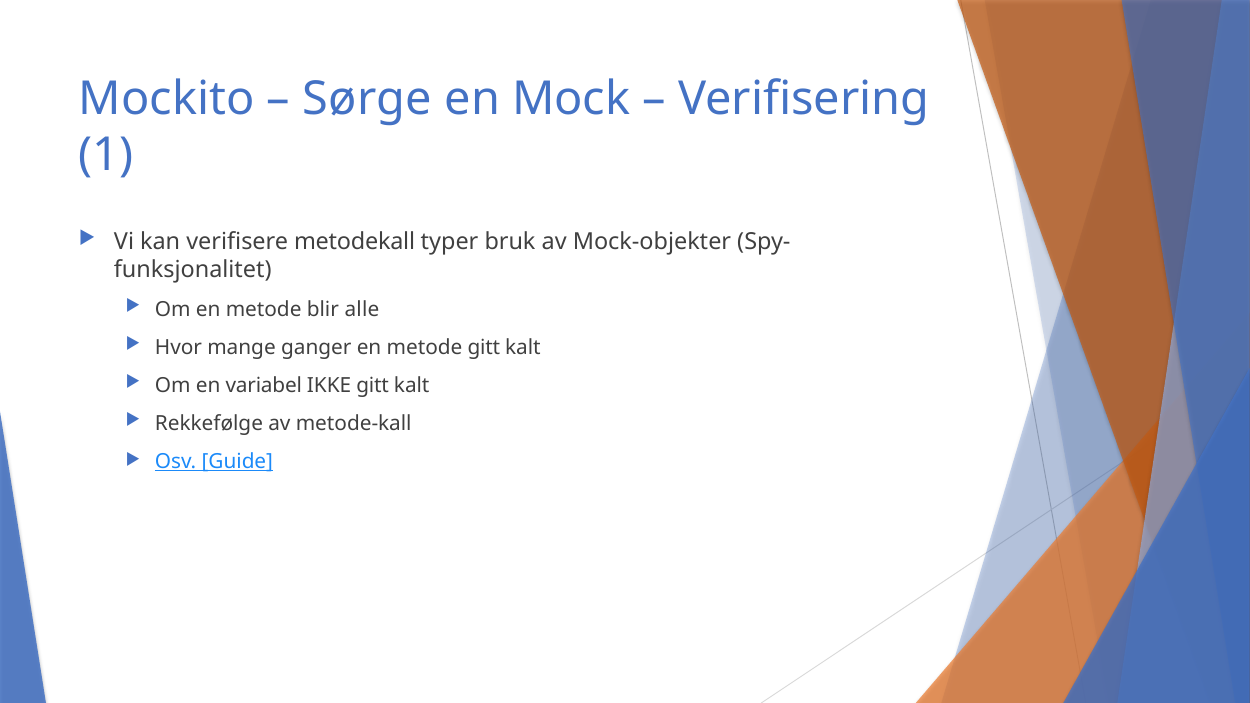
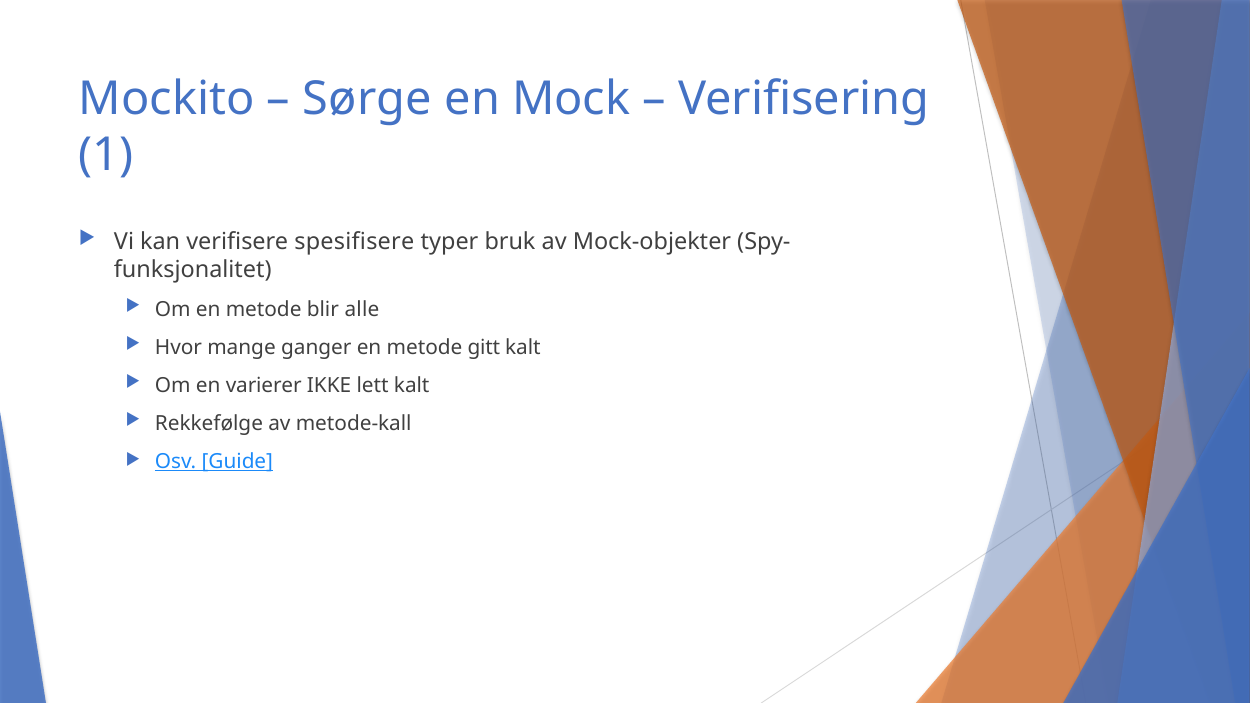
metodekall: metodekall -> spesifisere (354, 242)
variabel: variabel -> varierer (264, 385)
IKKE gitt: gitt -> lett (373, 385)
